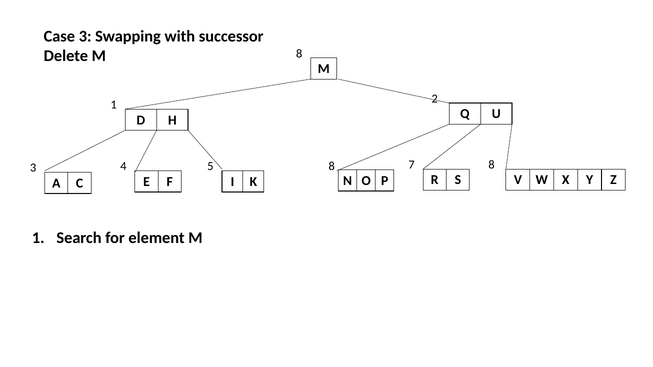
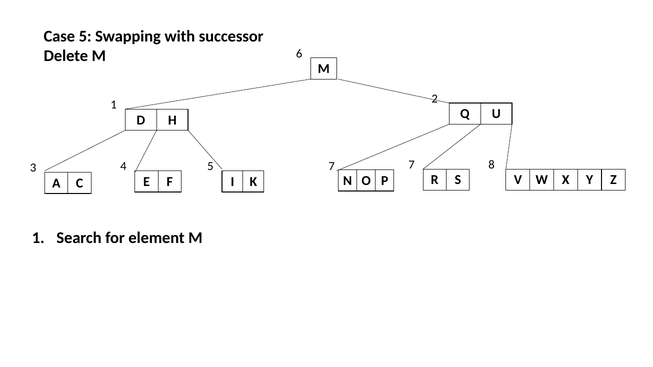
Case 3: 3 -> 5 (85, 37)
M 8: 8 -> 6 (299, 54)
5 8: 8 -> 7 (332, 166)
